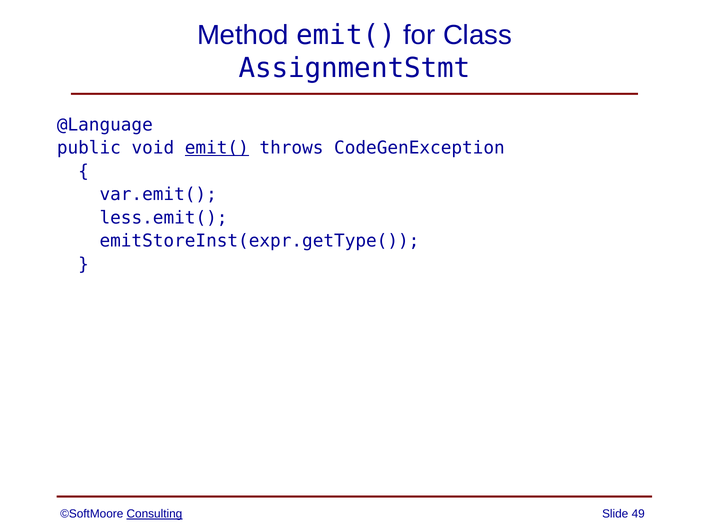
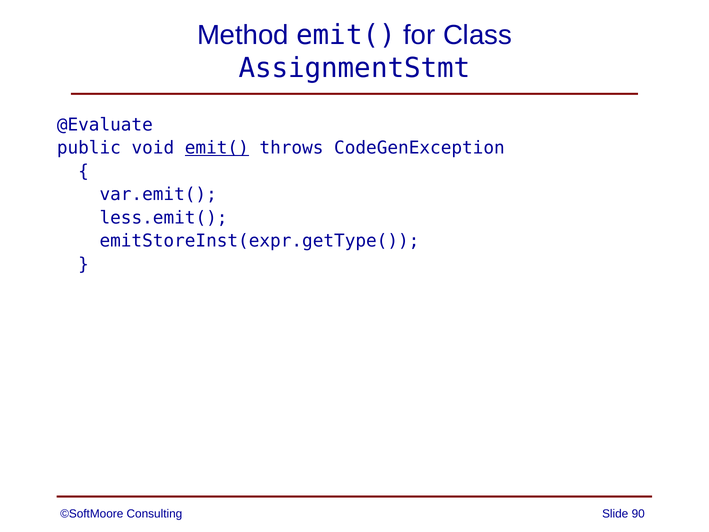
@Language: @Language -> @Evaluate (105, 125)
Consulting underline: present -> none (154, 514)
49: 49 -> 90 (638, 514)
